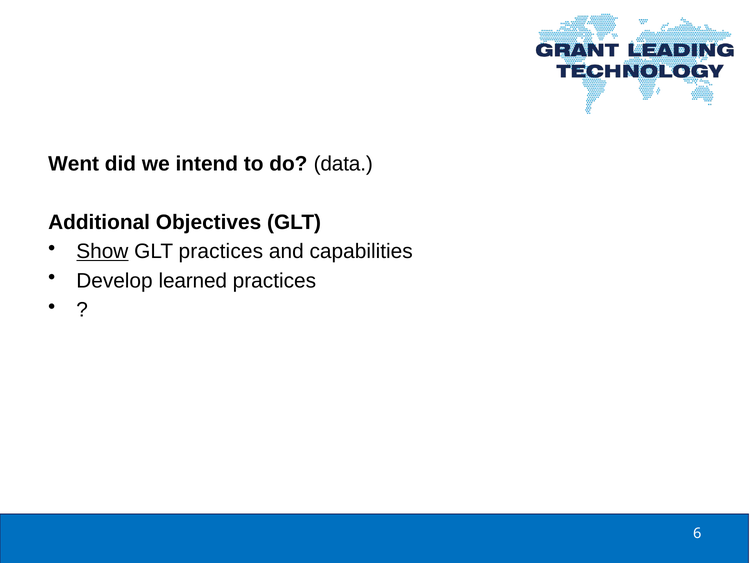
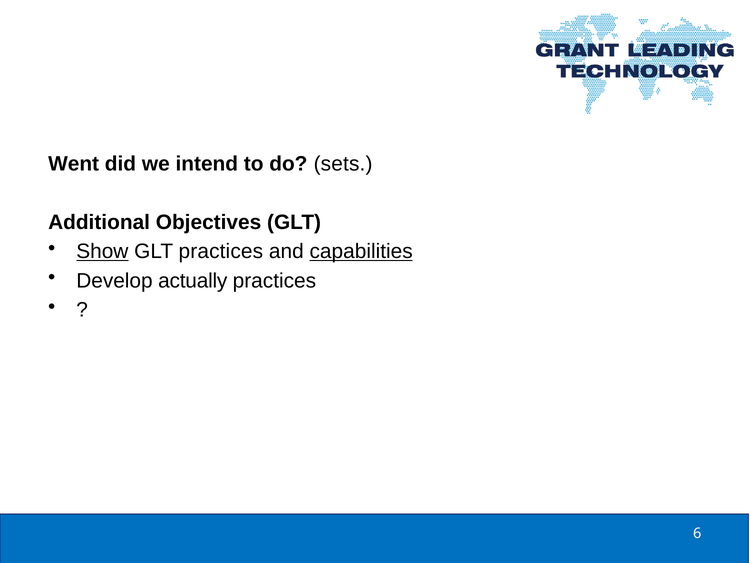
data: data -> sets (343, 164)
capabilities underline: none -> present (361, 251)
learned: learned -> actually (193, 281)
